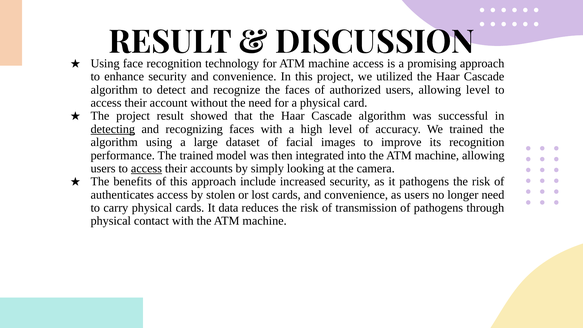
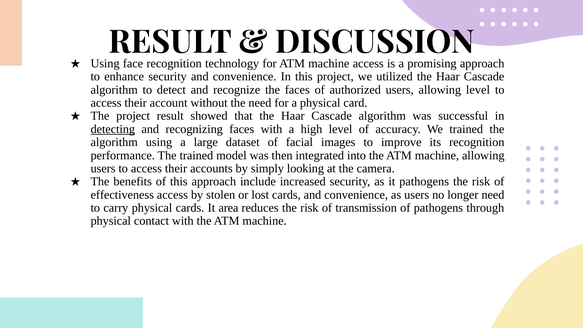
access underline: present -> none (146, 168)
authenticates: authenticates -> effectiveness (122, 195)
data: data -> area (228, 208)
